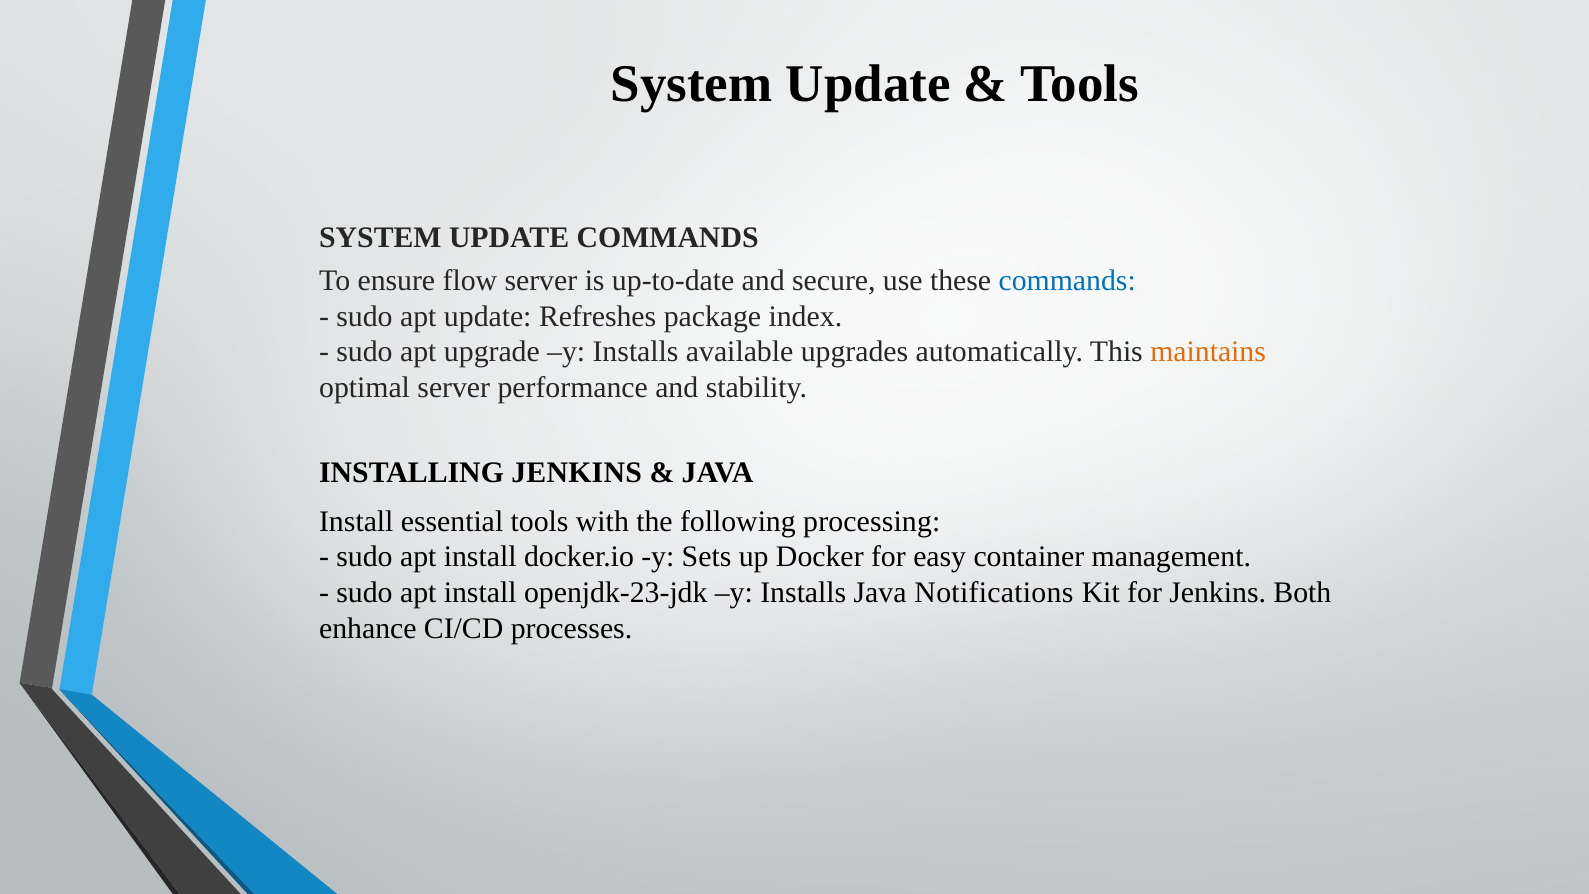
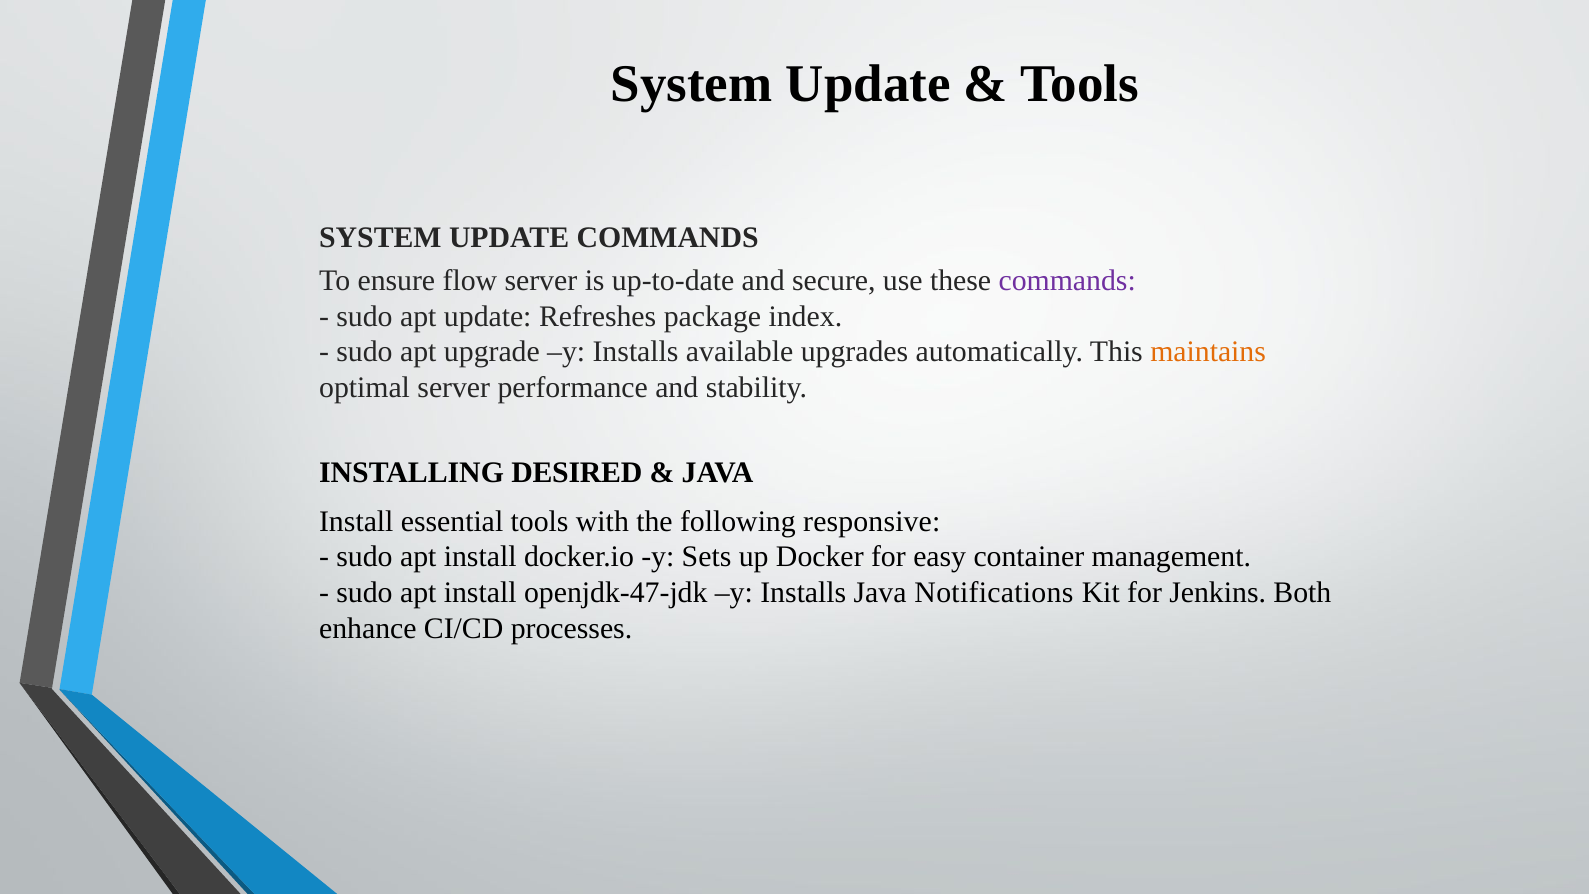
commands colour: blue -> purple (1067, 280)
INSTALLING JENKINS: JENKINS -> DESIRED (577, 473)
processing: processing -> responsive (872, 521)
openjdk-23-jdk: openjdk-23-jdk -> openjdk-47-jdk (616, 593)
